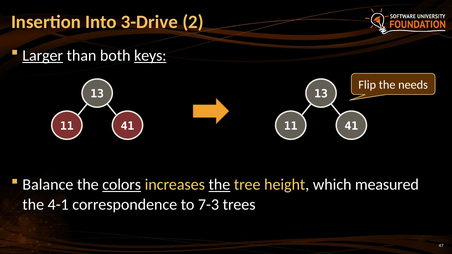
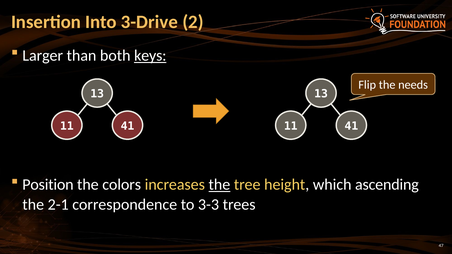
Larger underline: present -> none (43, 56)
Balance: Balance -> Position (48, 185)
colors underline: present -> none (122, 185)
measured: measured -> ascending (387, 185)
4-1: 4-1 -> 2-1 (58, 205)
7-3: 7-3 -> 3-3 (209, 205)
